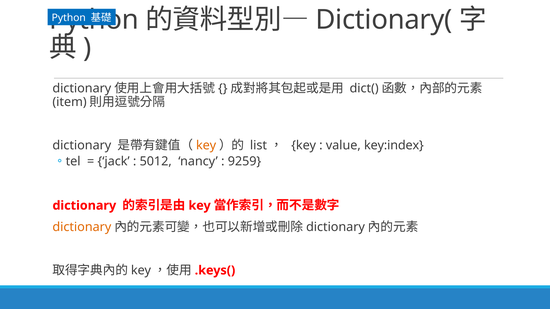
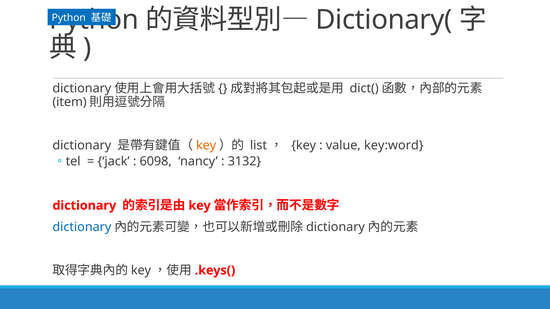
key:index: key:index -> key:word (394, 145)
5012: 5012 -> 6098 (156, 161)
9259: 9259 -> 3132 (245, 161)
dictionary colour: orange -> blue (82, 227)
